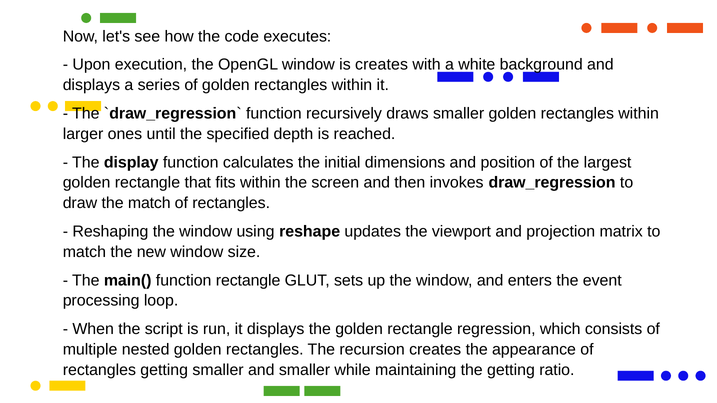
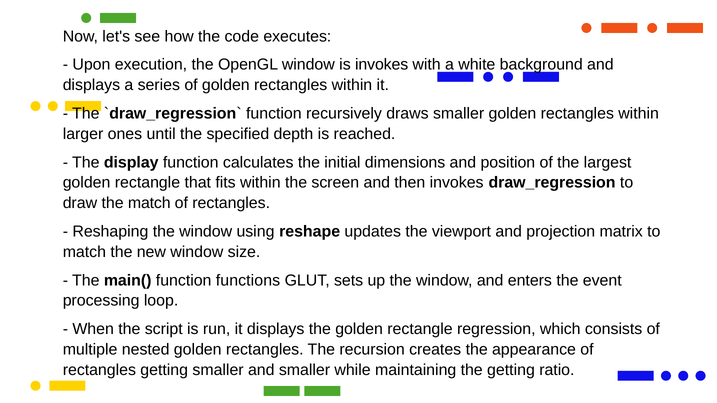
is creates: creates -> invokes (382, 65)
function rectangle: rectangle -> functions (248, 281)
